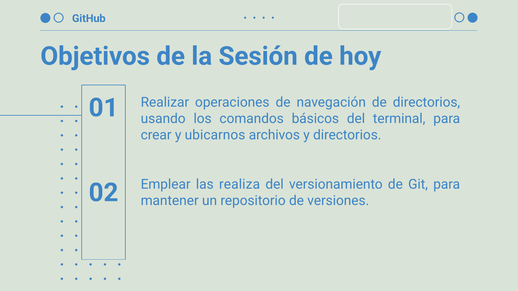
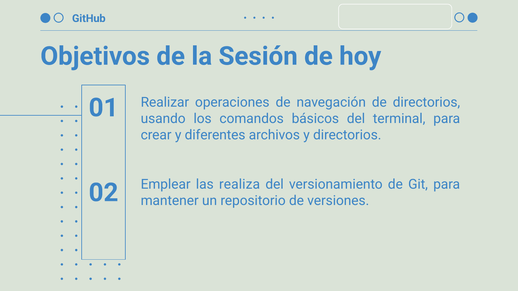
ubicarnos: ubicarnos -> diferentes (215, 135)
